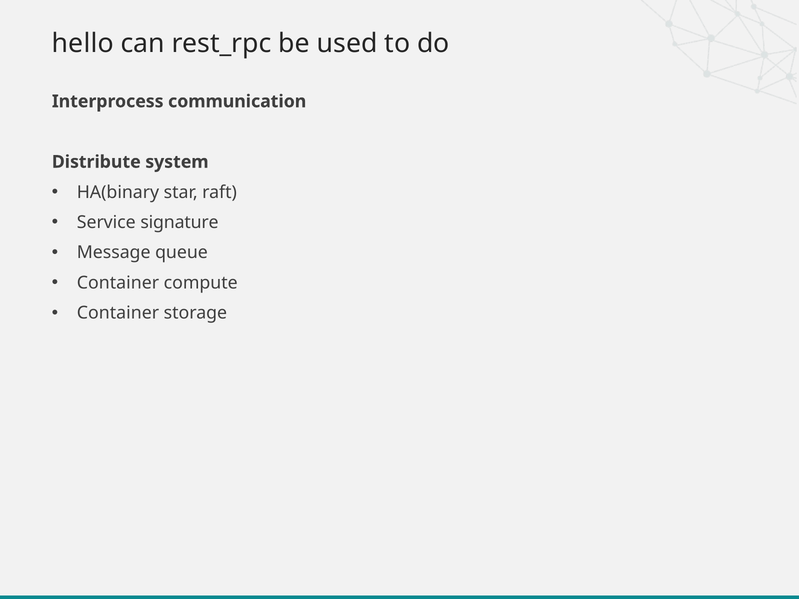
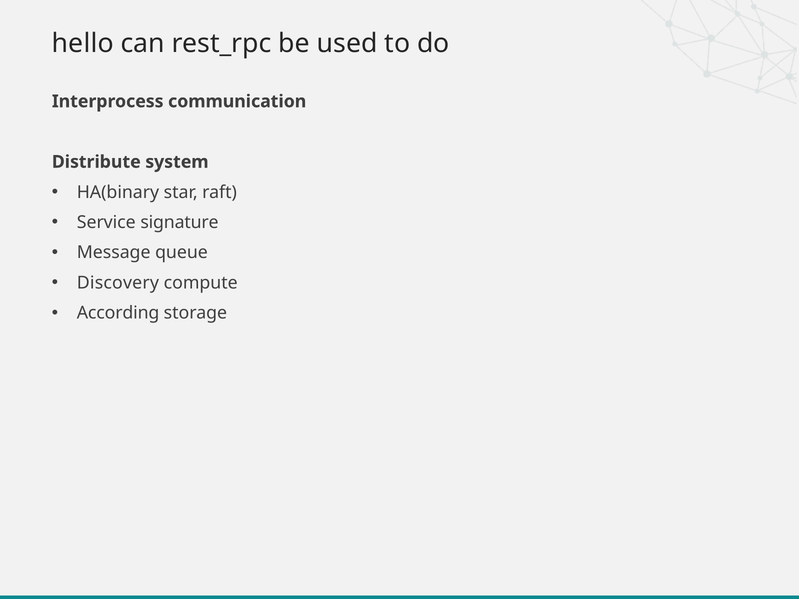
Container: Container -> Discovery (118, 283)
Container: Container -> According (118, 313)
